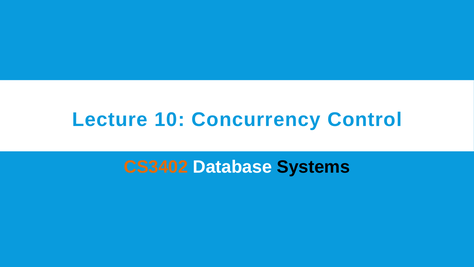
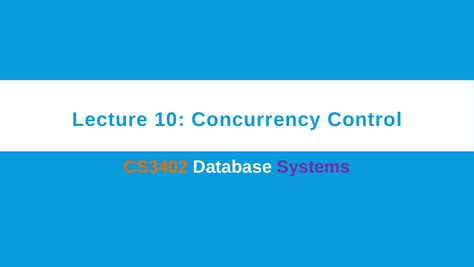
Systems colour: black -> purple (313, 167)
